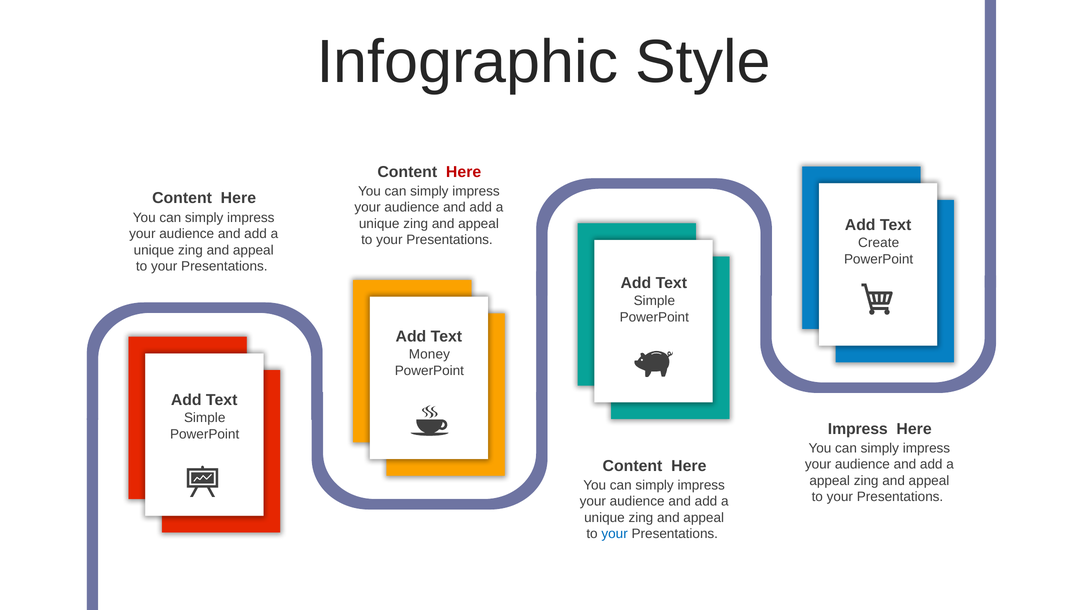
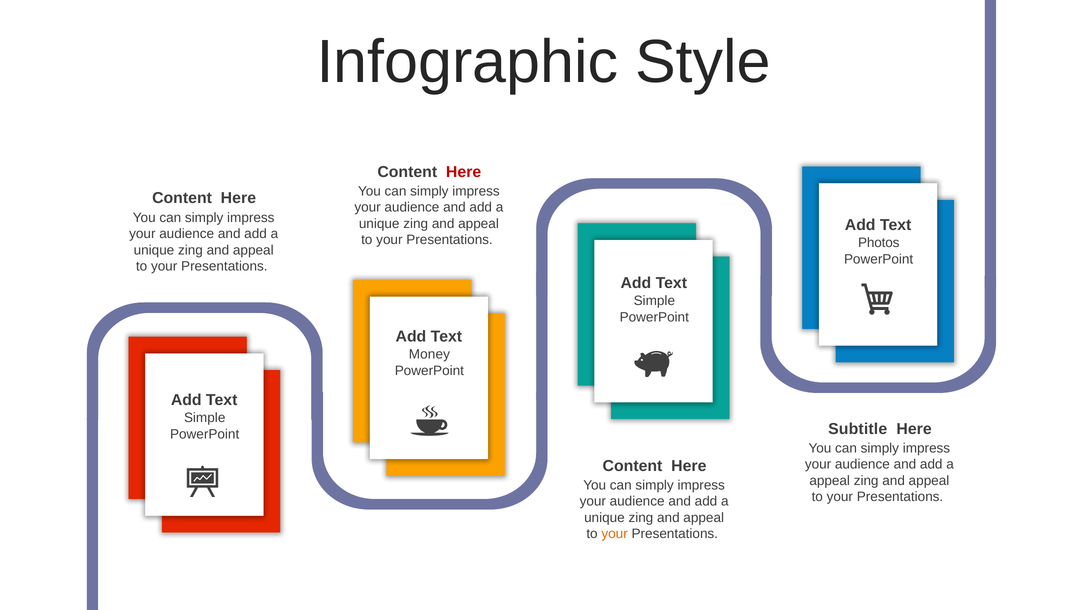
Create: Create -> Photos (879, 243)
Impress: Impress -> Subtitle (858, 429)
your colour: blue -> orange (615, 534)
